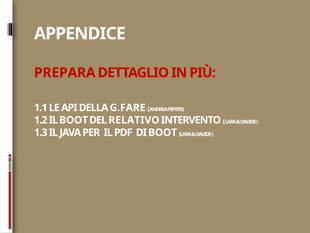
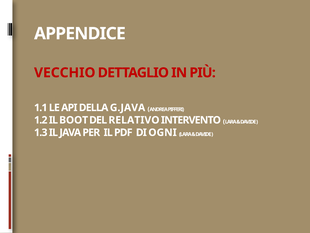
PREPARA: PREPARA -> VECCHIO (65, 73)
G.FARE: G.FARE -> G.JAVA (128, 107)
DI BOOT: BOOT -> OGNI (163, 132)
